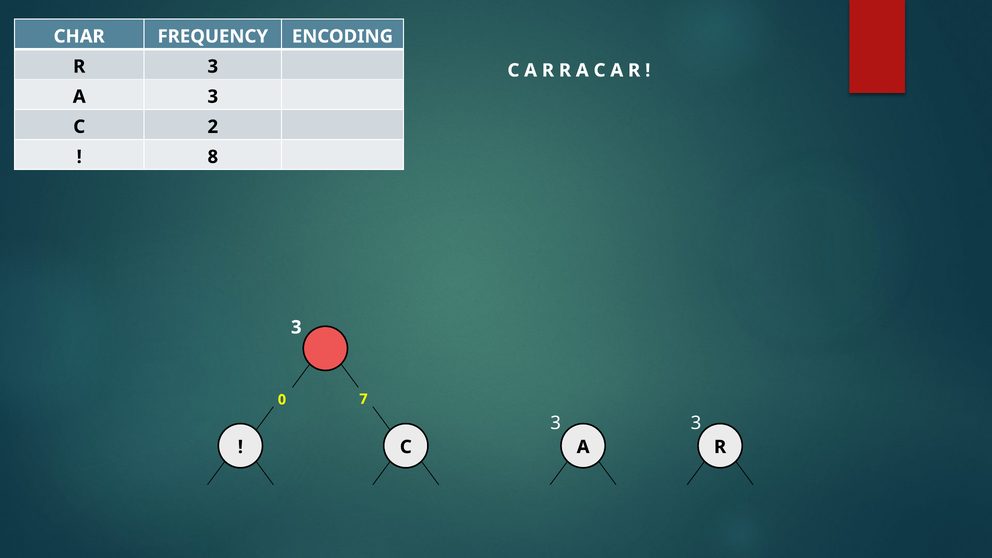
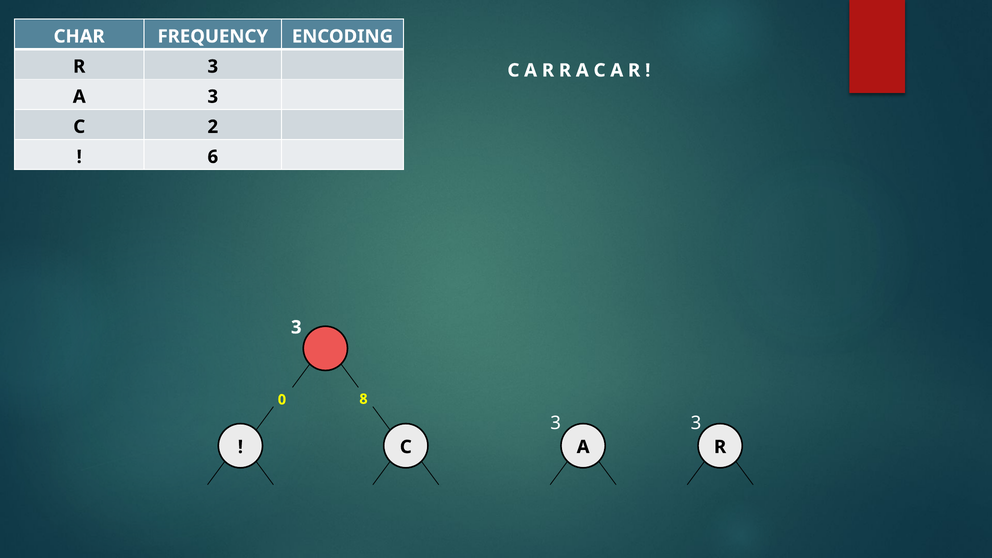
8: 8 -> 6 (213, 157)
7: 7 -> 8 (363, 399)
